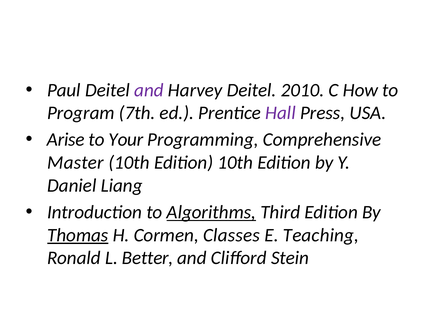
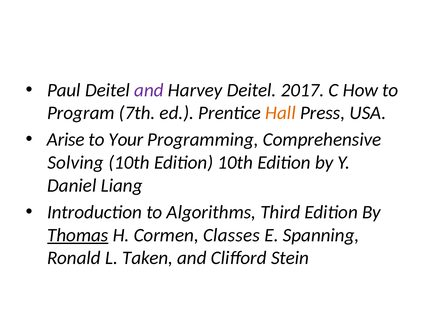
2010: 2010 -> 2017 (302, 90)
Hall colour: purple -> orange (280, 113)
Master: Master -> Solving (76, 162)
Algorithms underline: present -> none (211, 212)
Teaching: Teaching -> Spanning (321, 235)
Better: Better -> Taken (148, 258)
